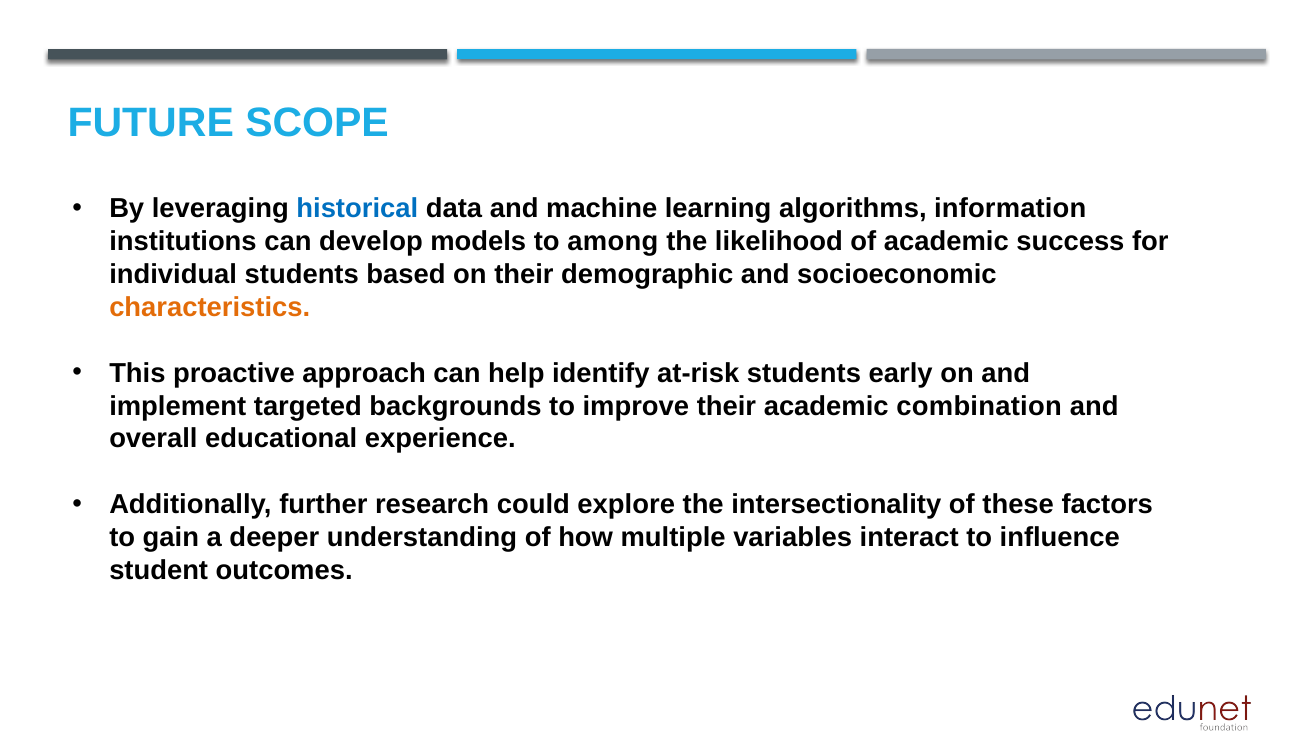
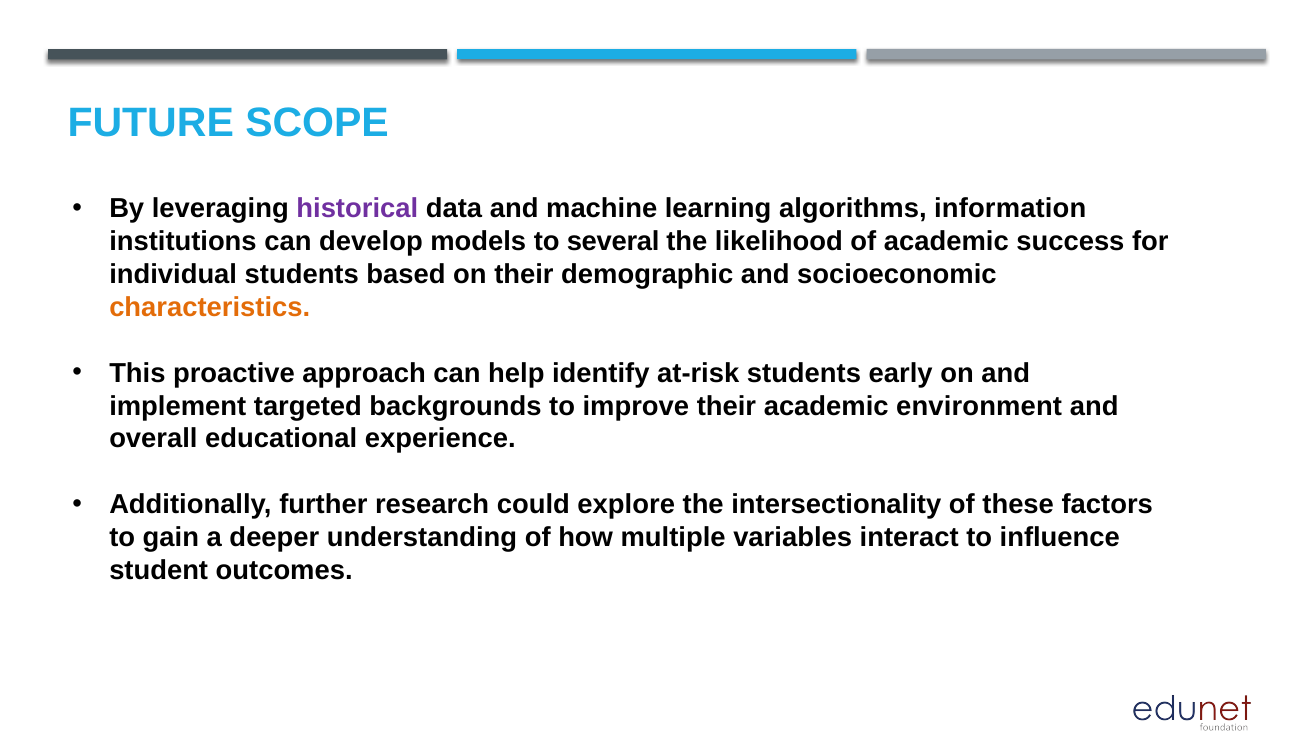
historical colour: blue -> purple (357, 209)
among: among -> several (613, 242)
combination: combination -> environment (979, 406)
